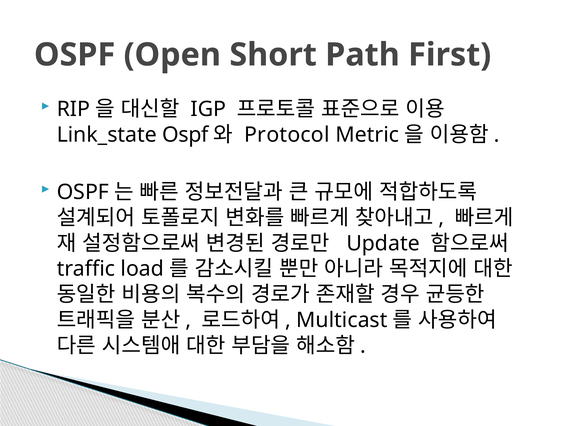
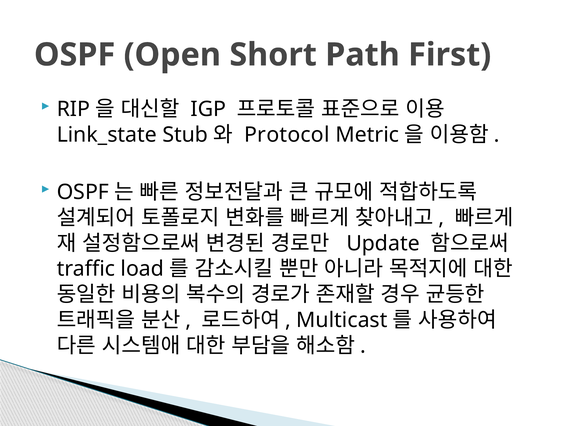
Link_state Ospf: Ospf -> Stub (185, 135)
